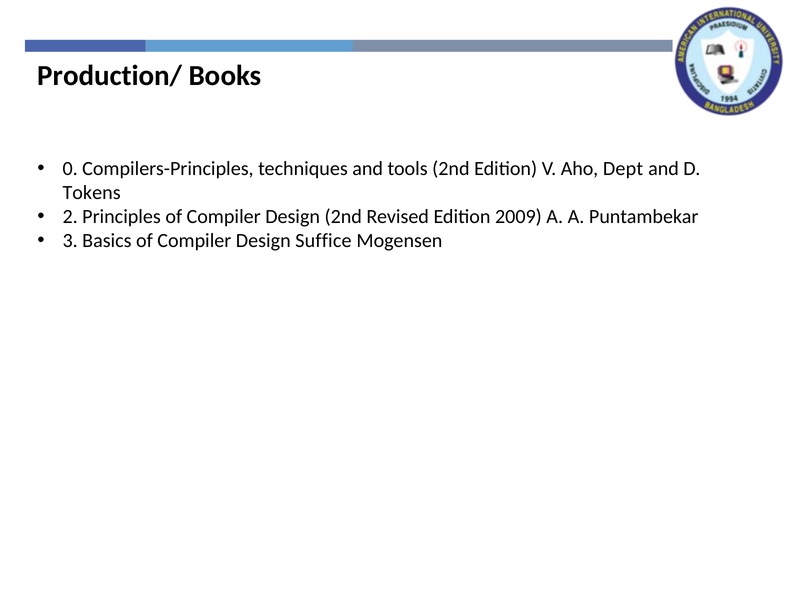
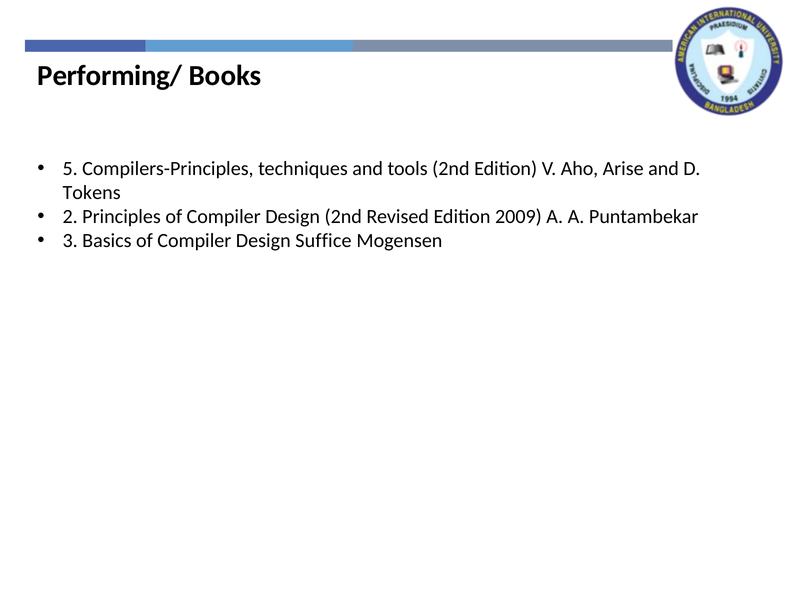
Production/: Production/ -> Performing/ (110, 76)
0: 0 -> 5 (70, 168)
Dept: Dept -> Arise (623, 168)
